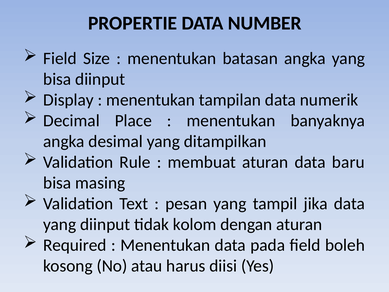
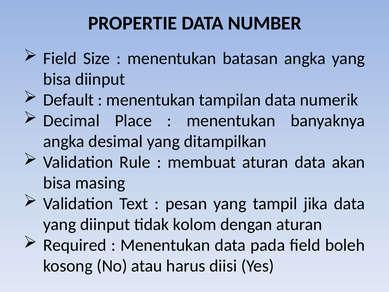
Display: Display -> Default (69, 100)
baru: baru -> akan (348, 162)
